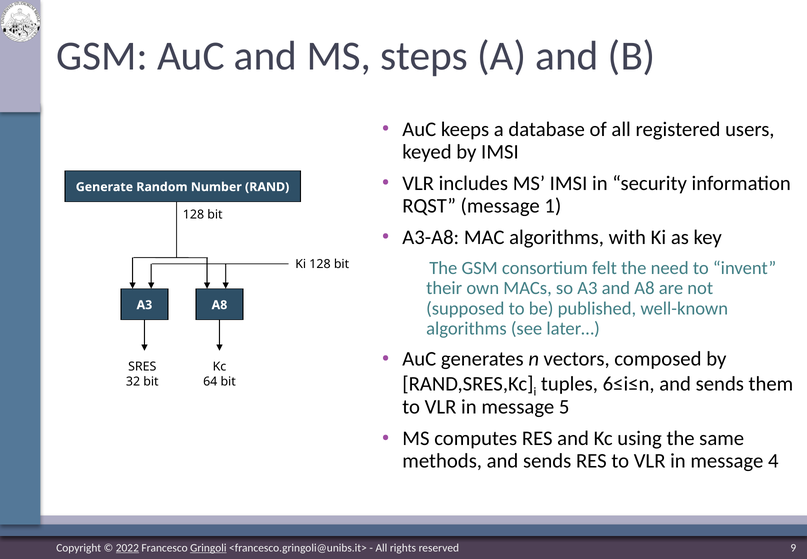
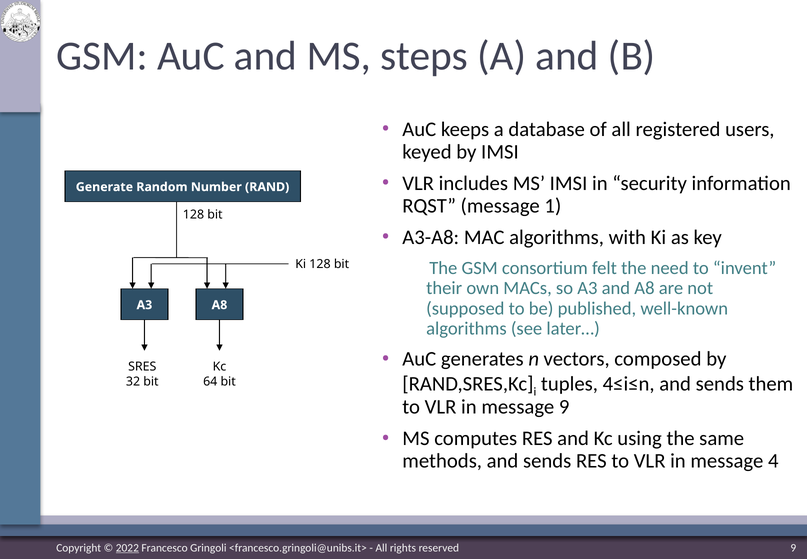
6≤i≤n: 6≤i≤n -> 4≤i≤n (629, 384)
message 5: 5 -> 9 (564, 407)
Gringoli underline: present -> none (208, 548)
